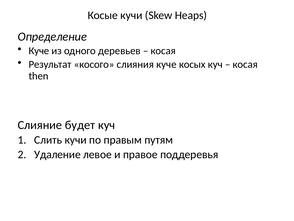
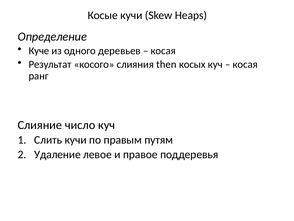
слияния куче: куче -> then (166, 64)
then: then -> ранг (39, 76)
будет: будет -> число (80, 125)
